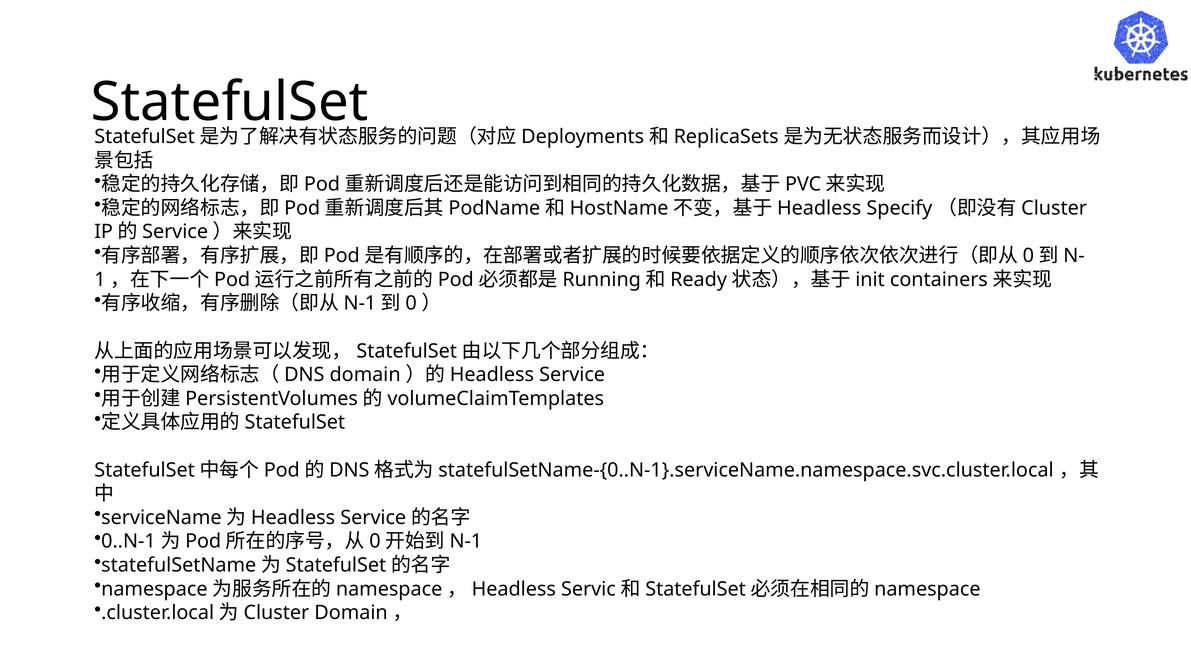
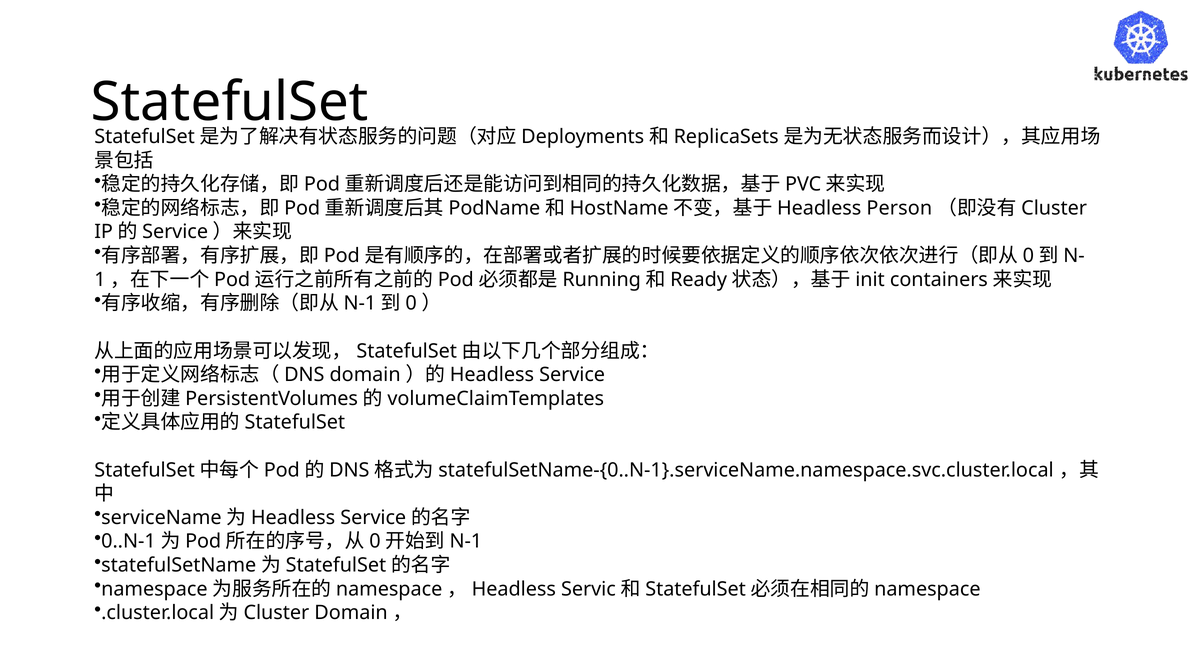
Specify: Specify -> Person (899, 208)
